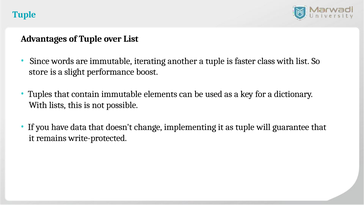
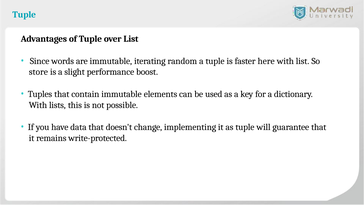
another: another -> random (182, 61)
class: class -> here (266, 61)
